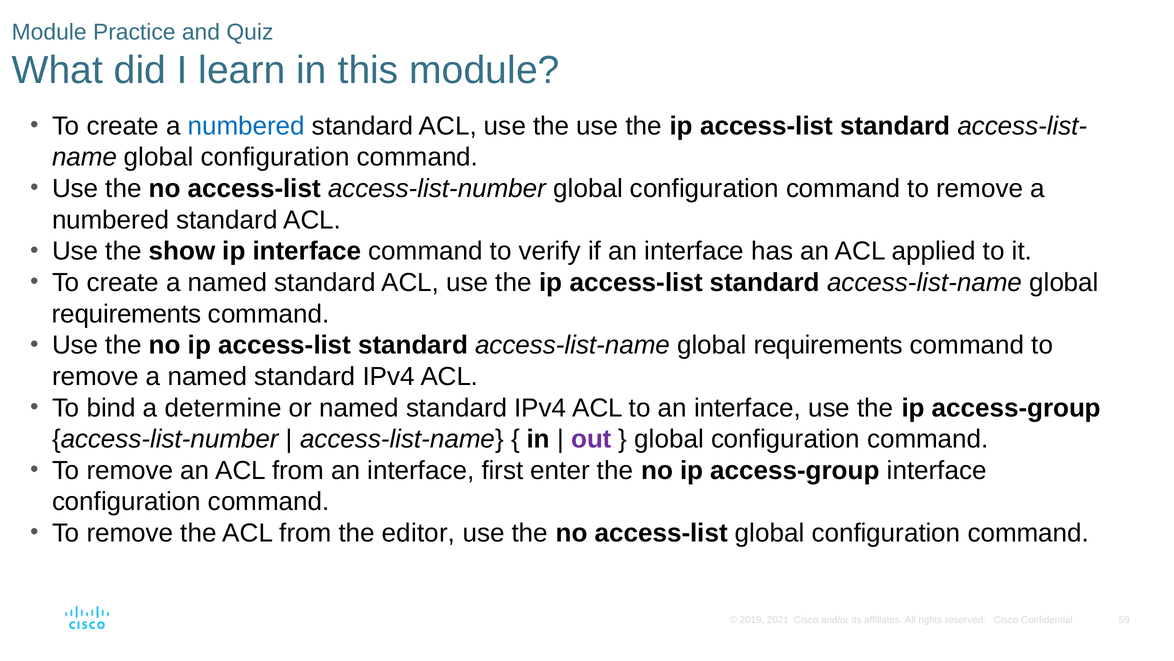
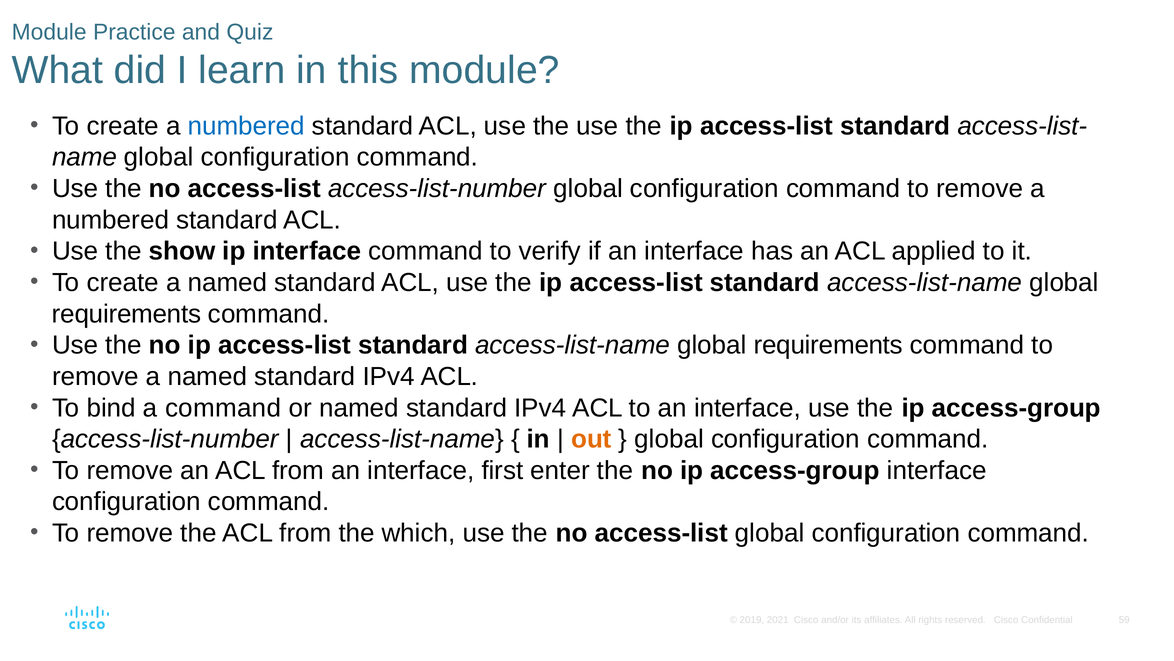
a determine: determine -> command (223, 408)
out colour: purple -> orange (591, 439)
editor: editor -> which (419, 533)
